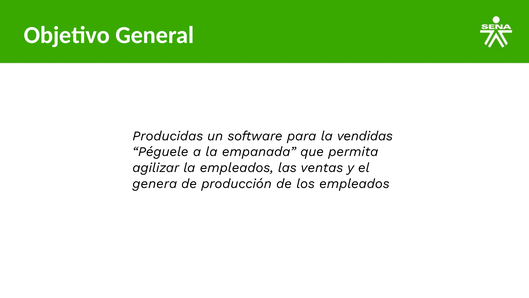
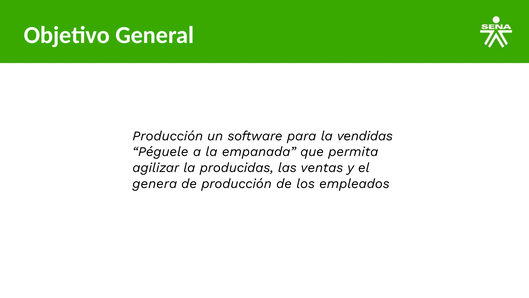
Producidas: Producidas -> Producción (168, 136)
la empleados: empleados -> producidas (237, 168)
